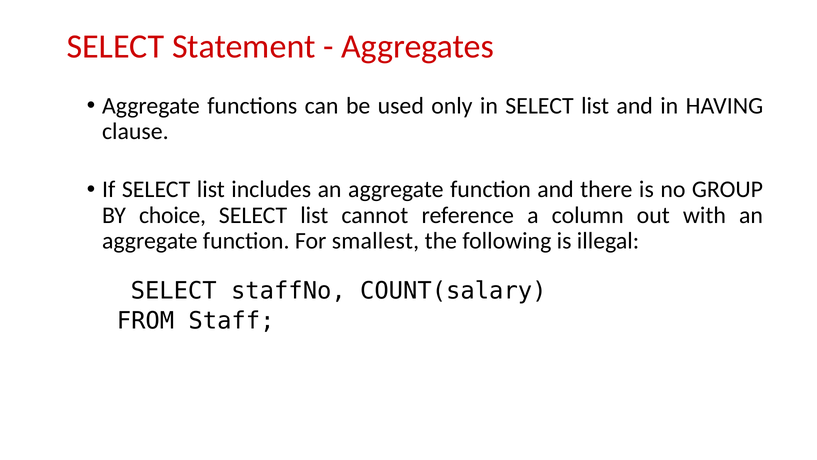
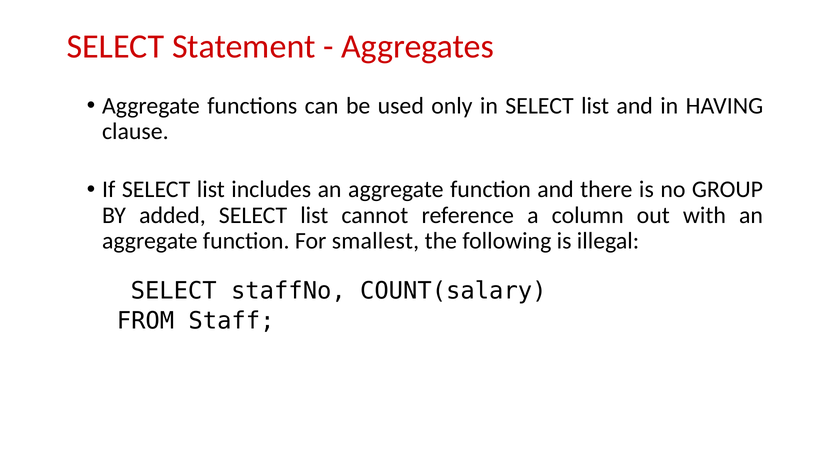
choice: choice -> added (172, 215)
